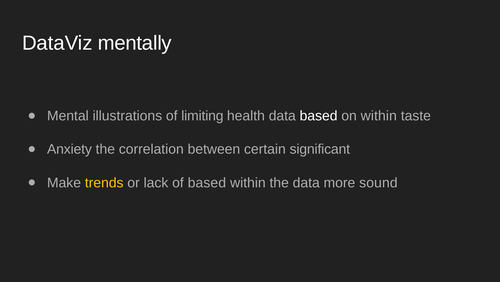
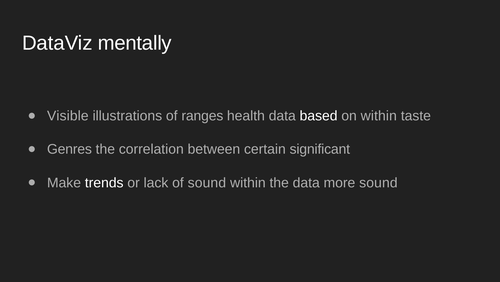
Mental: Mental -> Visible (68, 116)
limiting: limiting -> ranges (202, 116)
Anxiety: Anxiety -> Genres (69, 149)
trends colour: yellow -> white (104, 182)
of based: based -> sound (207, 182)
